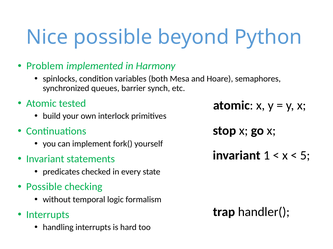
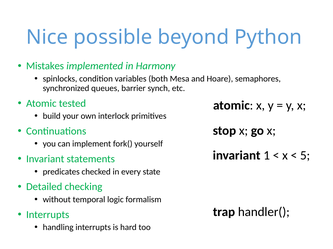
Problem: Problem -> Mistakes (45, 66)
Possible: Possible -> Detailed (44, 187)
